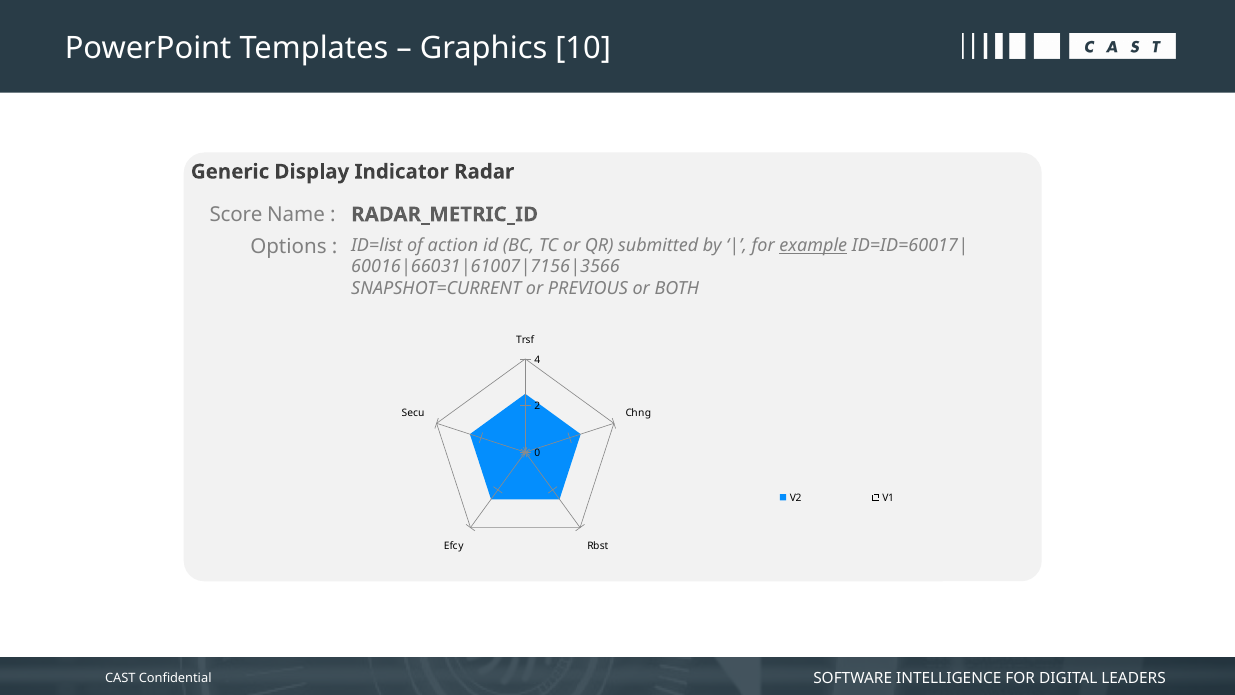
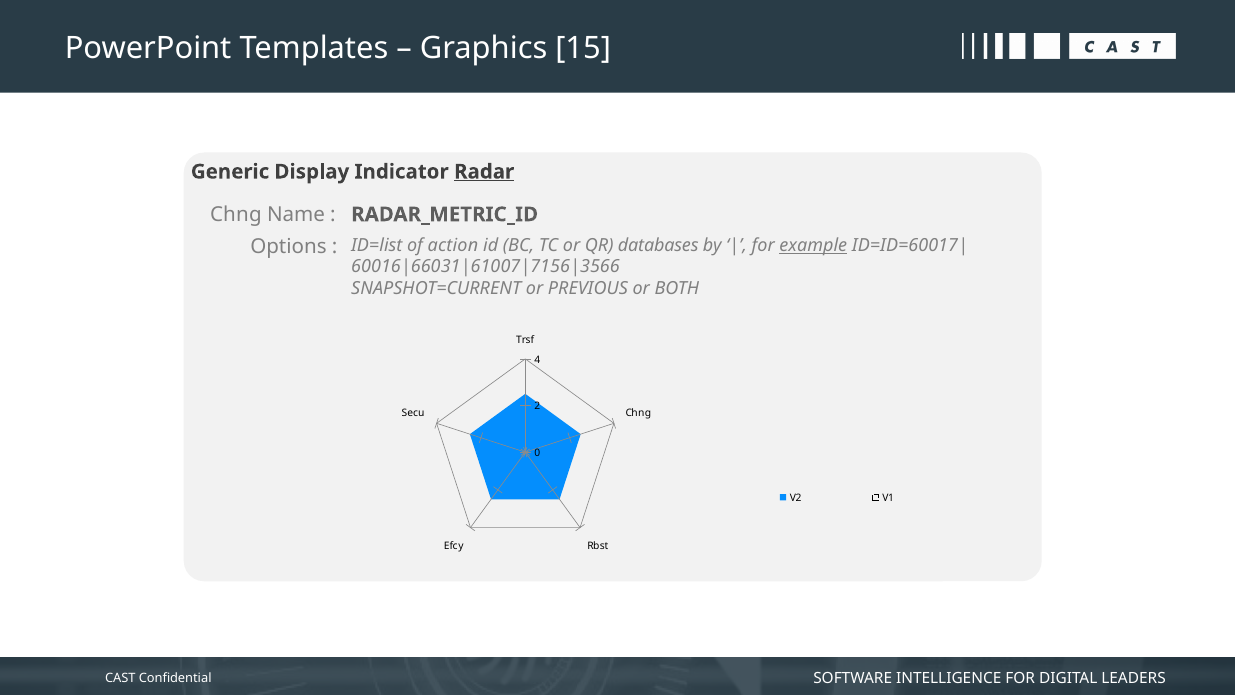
10: 10 -> 15 (583, 48)
Radar underline: none -> present (484, 172)
Score: Score -> Chng (236, 215)
submitted: submitted -> databases (658, 245)
